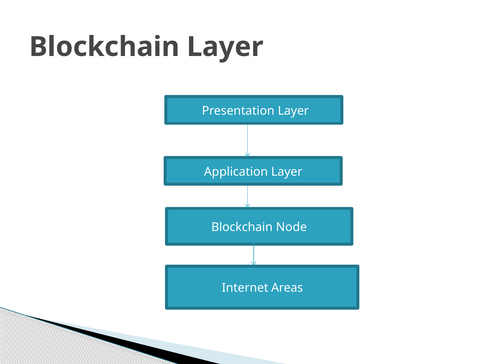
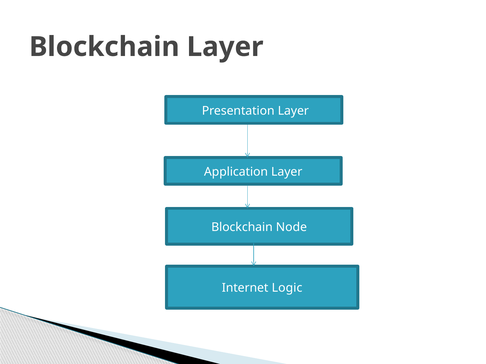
Areas: Areas -> Logic (287, 288)
